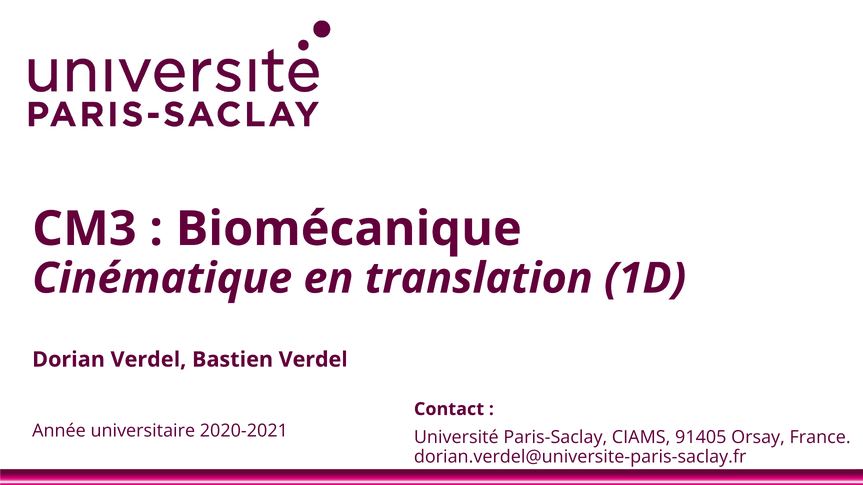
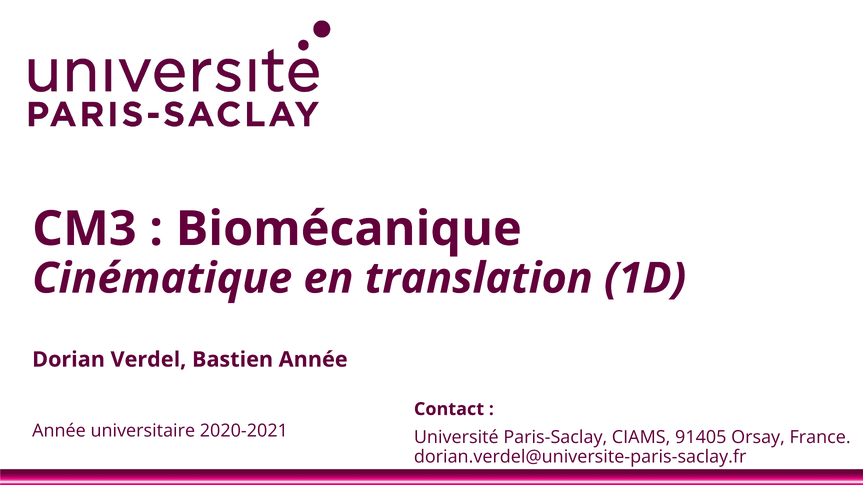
Bastien Verdel: Verdel -> Année (313, 360)
